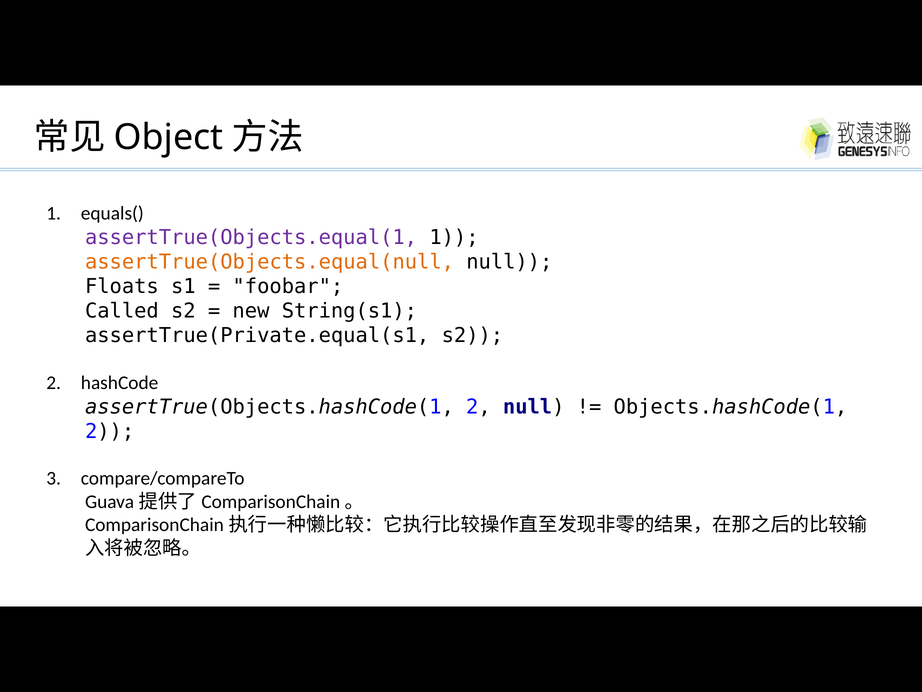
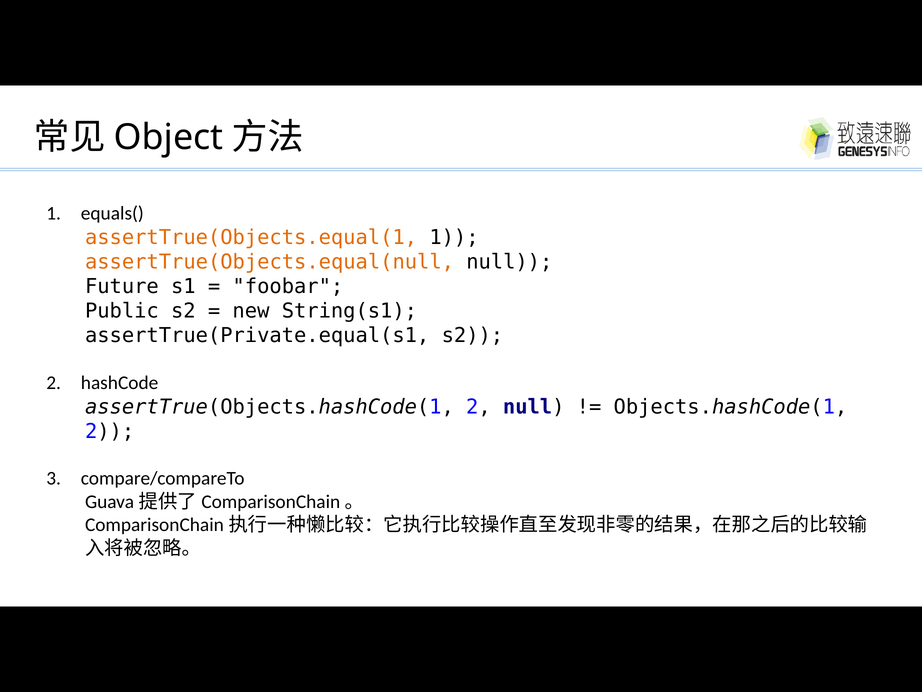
assertTrue(Objects.equal(1 colour: purple -> orange (251, 237)
Floats: Floats -> Future (122, 286)
Called: Called -> Public (122, 311)
